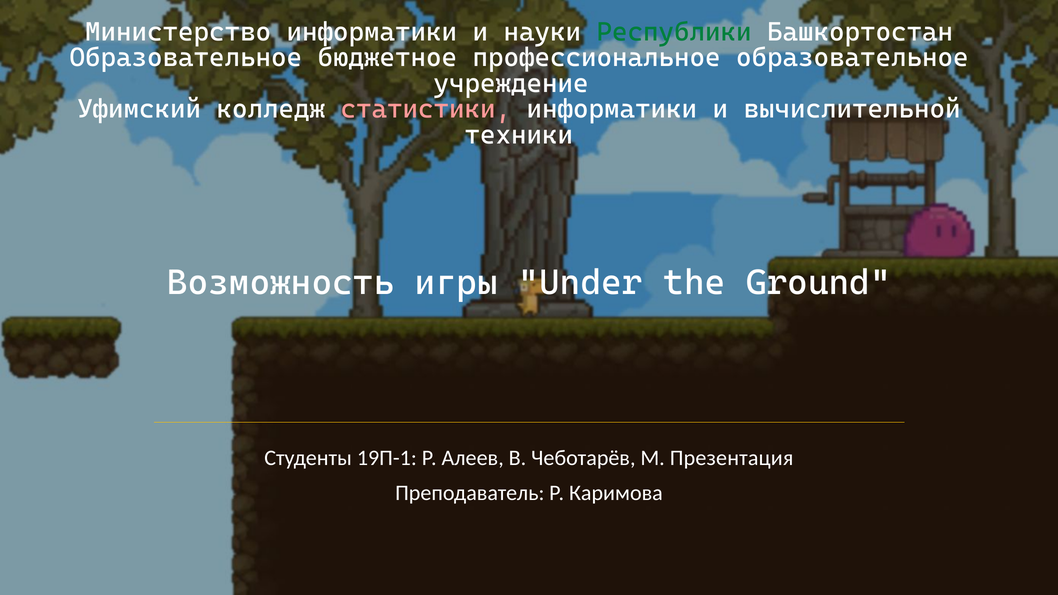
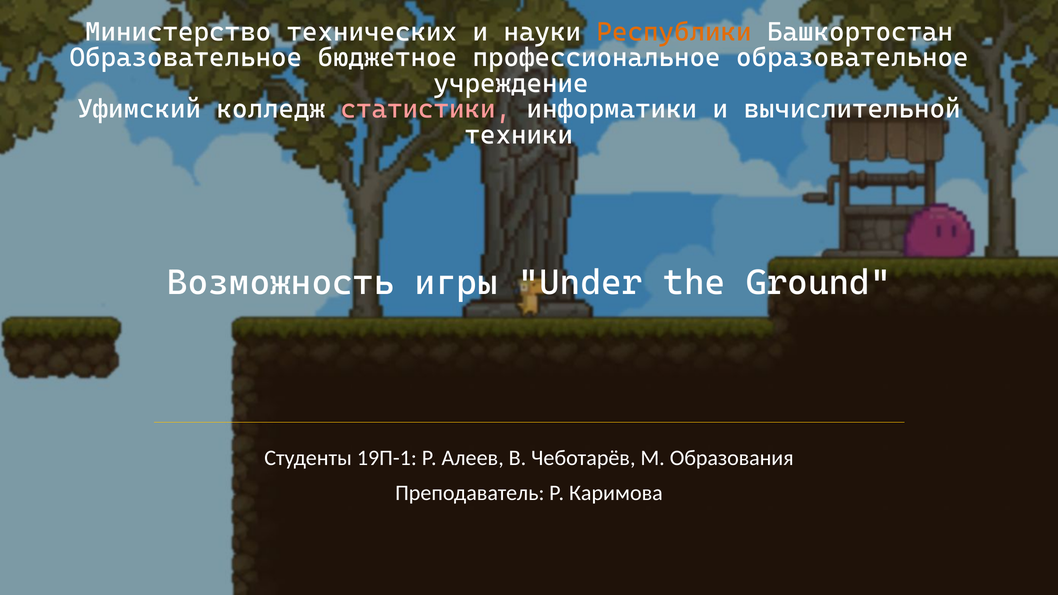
Министерство информатики: информатики -> технических (372, 32)
Республики colour: green -> orange (674, 32)
Презентация: Презентация -> Образования (732, 458)
